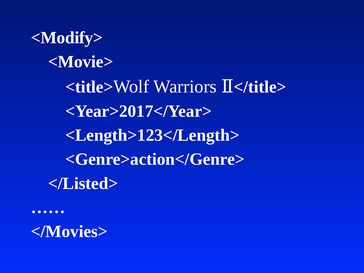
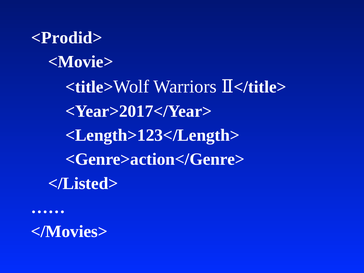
<Modify>: <Modify> -> <Prodid> (67, 38)
